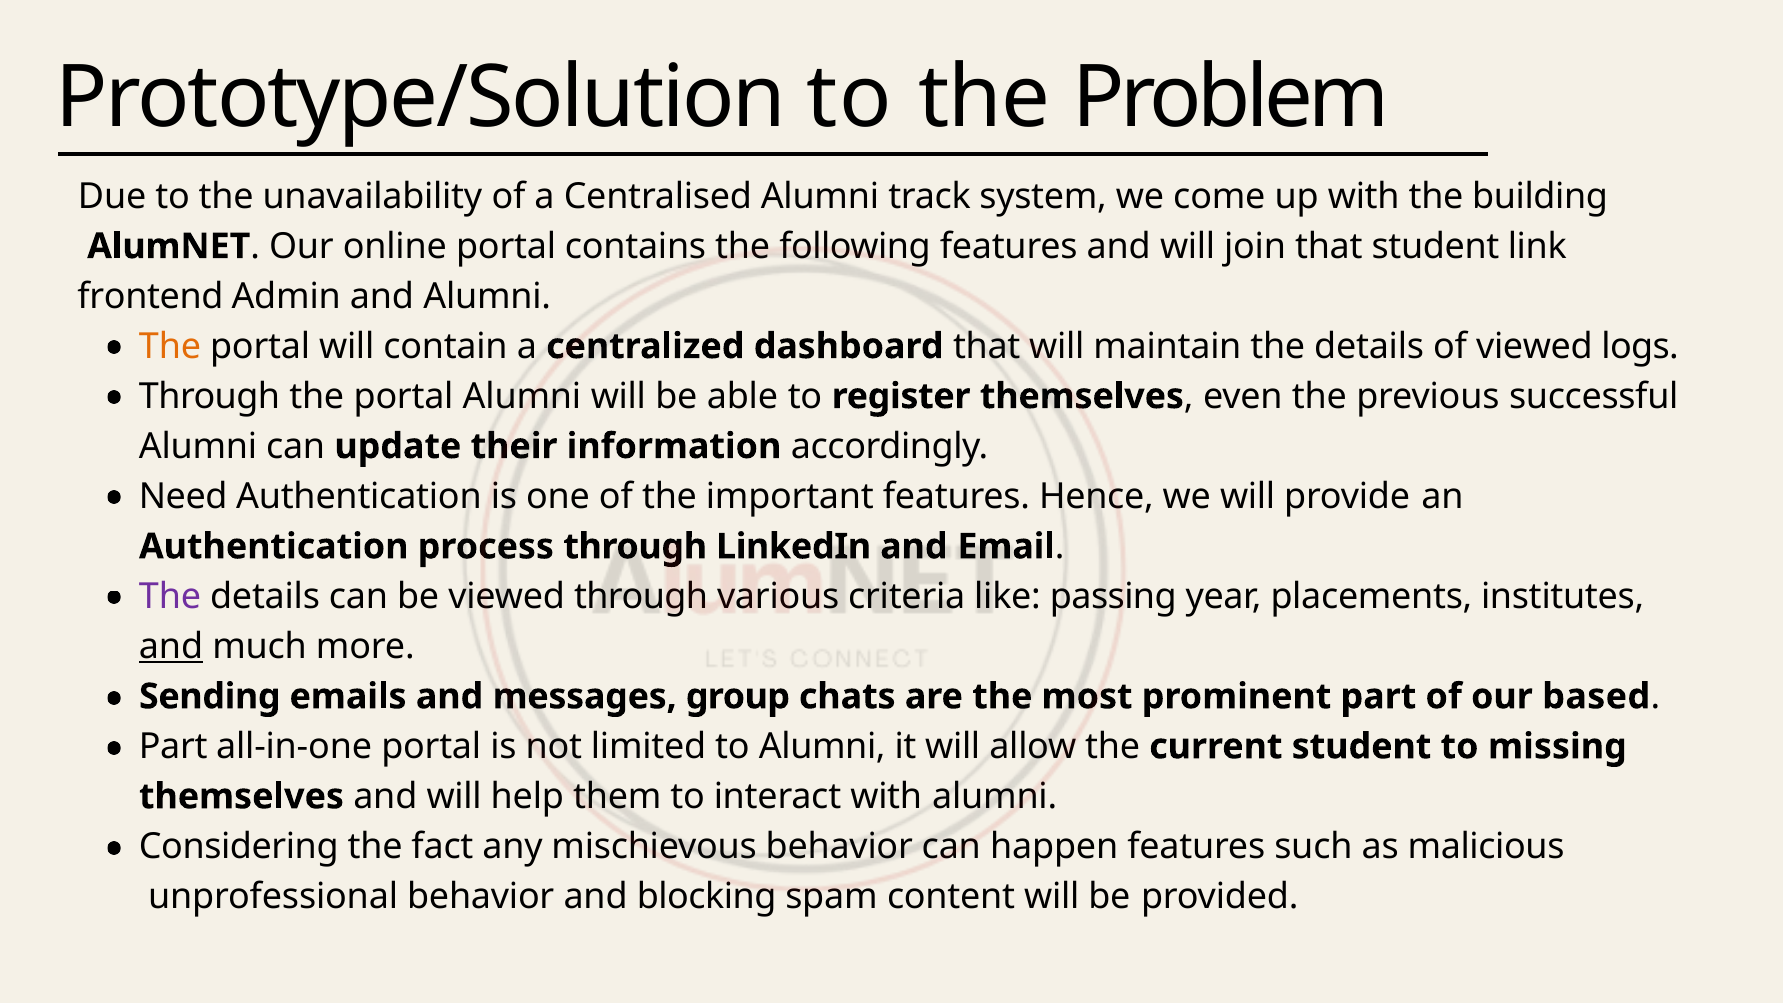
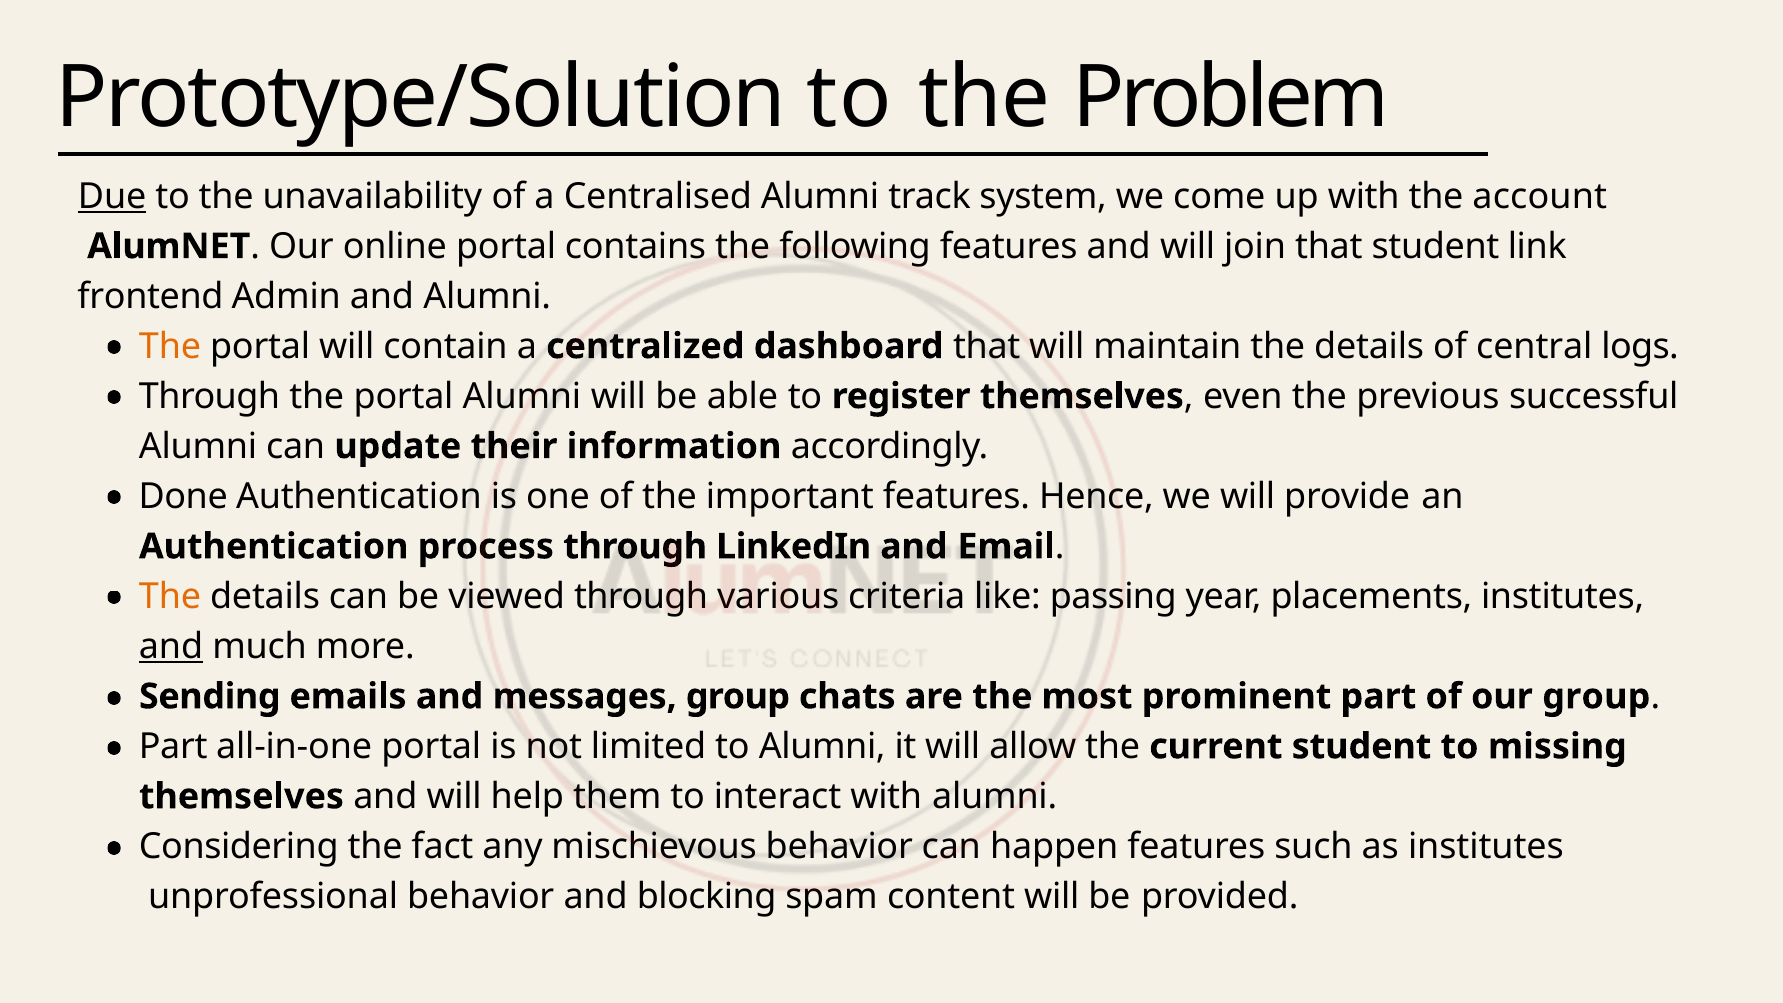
Due underline: none -> present (112, 196)
building: building -> account (1540, 196)
of viewed: viewed -> central (1534, 346)
Need: Need -> Done (183, 496)
The colour: purple -> orange (170, 597)
our based: based -> group (1596, 696)
as malicious: malicious -> institutes (1486, 846)
